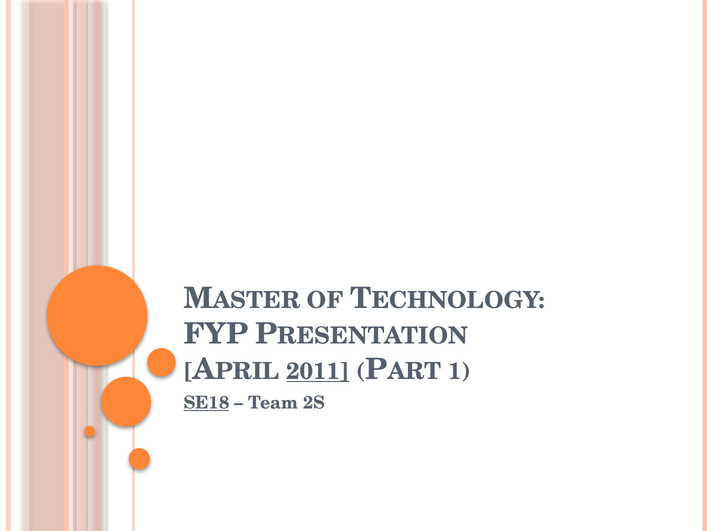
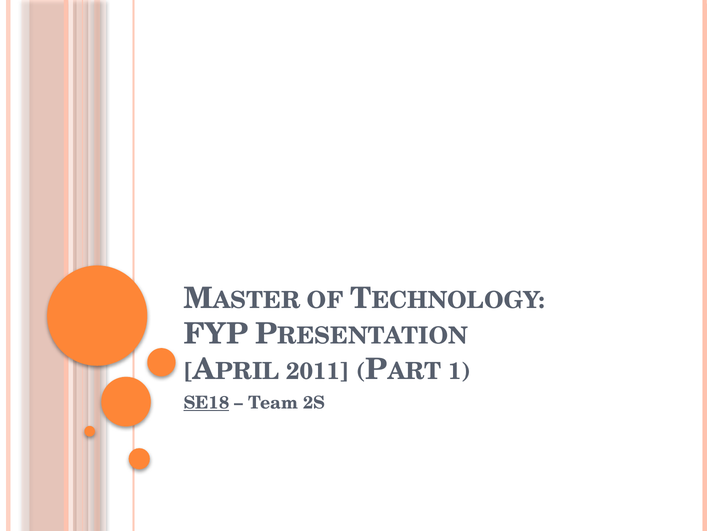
2011 underline: present -> none (318, 371)
